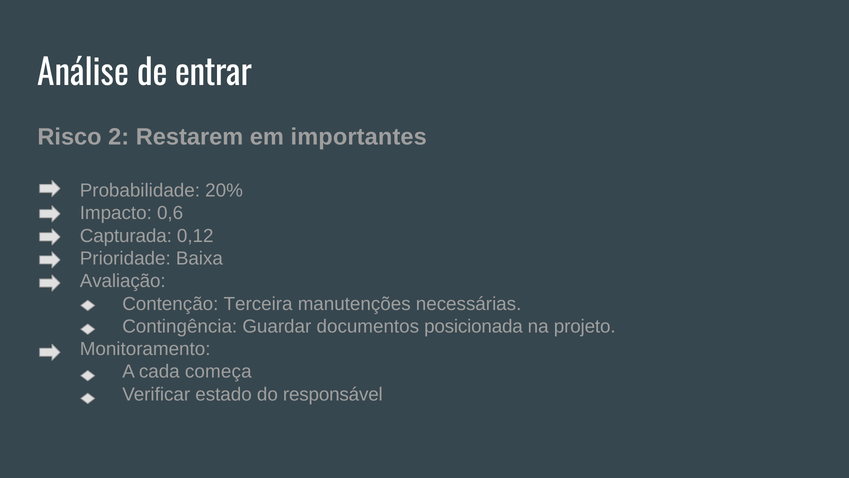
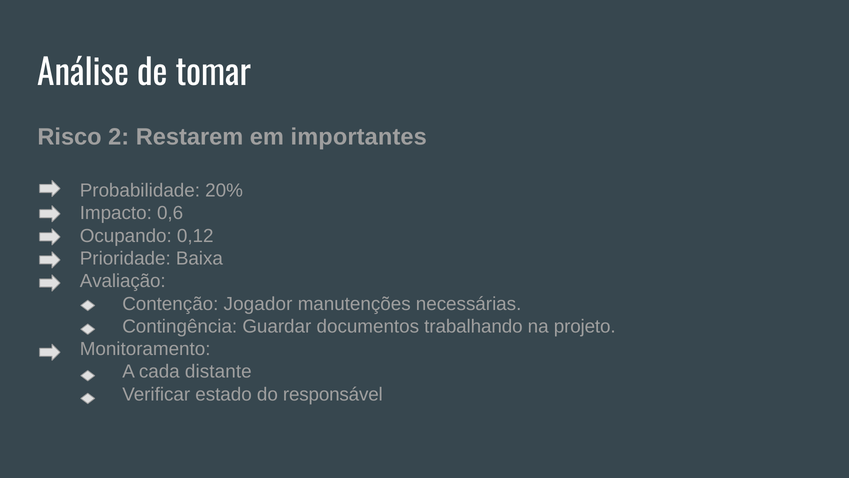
entrar: entrar -> tomar (213, 73)
Capturada: Capturada -> Ocupando (126, 236)
Terceira: Terceira -> Jogador (258, 304)
posicionada: posicionada -> trabalhando (473, 326)
começa: começa -> distante (218, 371)
